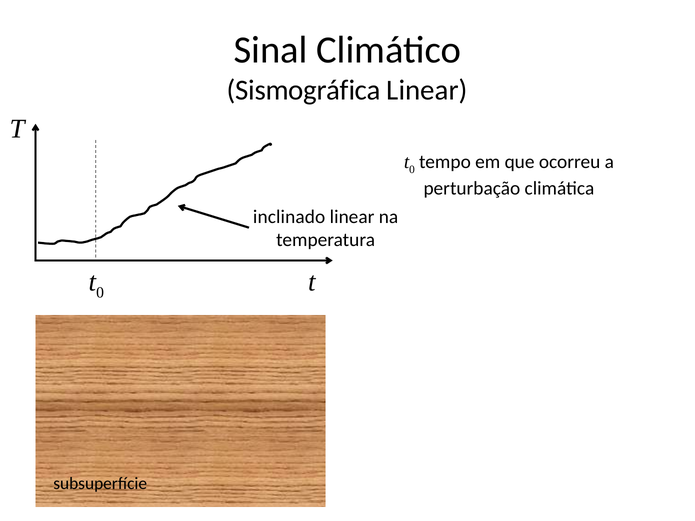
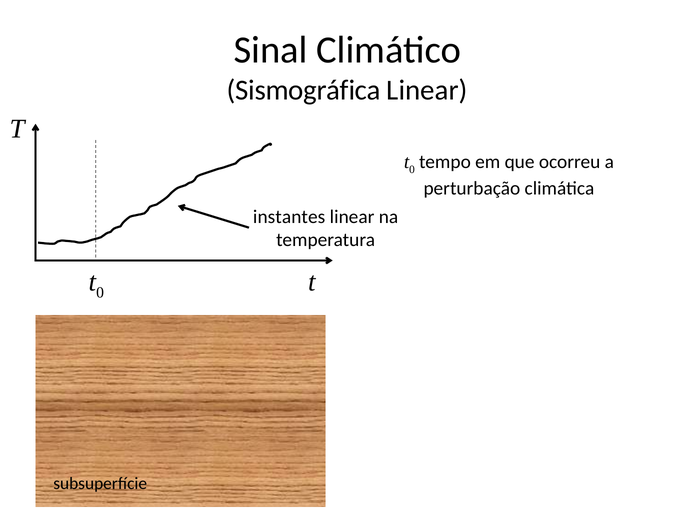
inclinado: inclinado -> instantes (289, 217)
